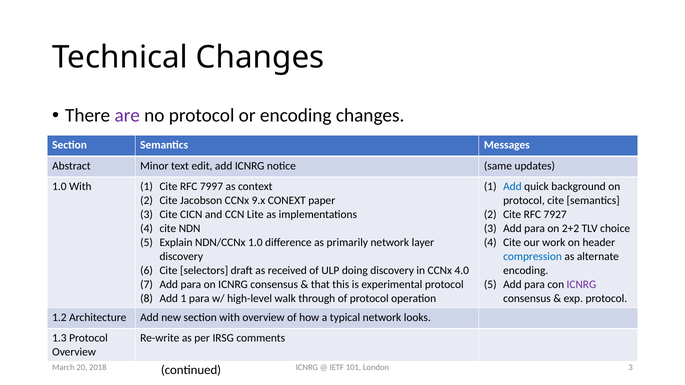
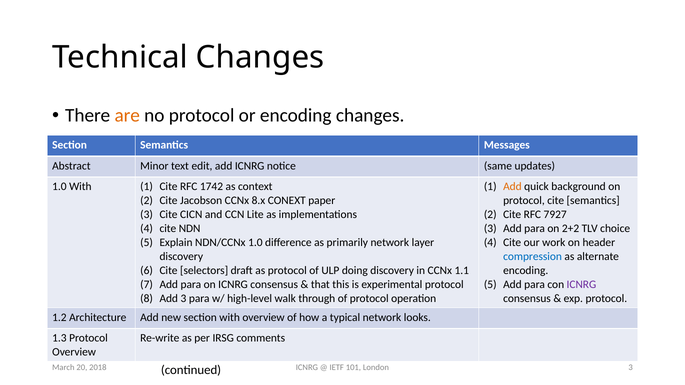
are colour: purple -> orange (127, 115)
7997: 7997 -> 1742 (211, 187)
Add colour: blue -> orange (512, 187)
9.x: 9.x -> 8.x (258, 201)
as received: received -> protocol (287, 271)
4.0: 4.0 -> 1.1 (462, 271)
Add 1: 1 -> 3 (183, 298)
